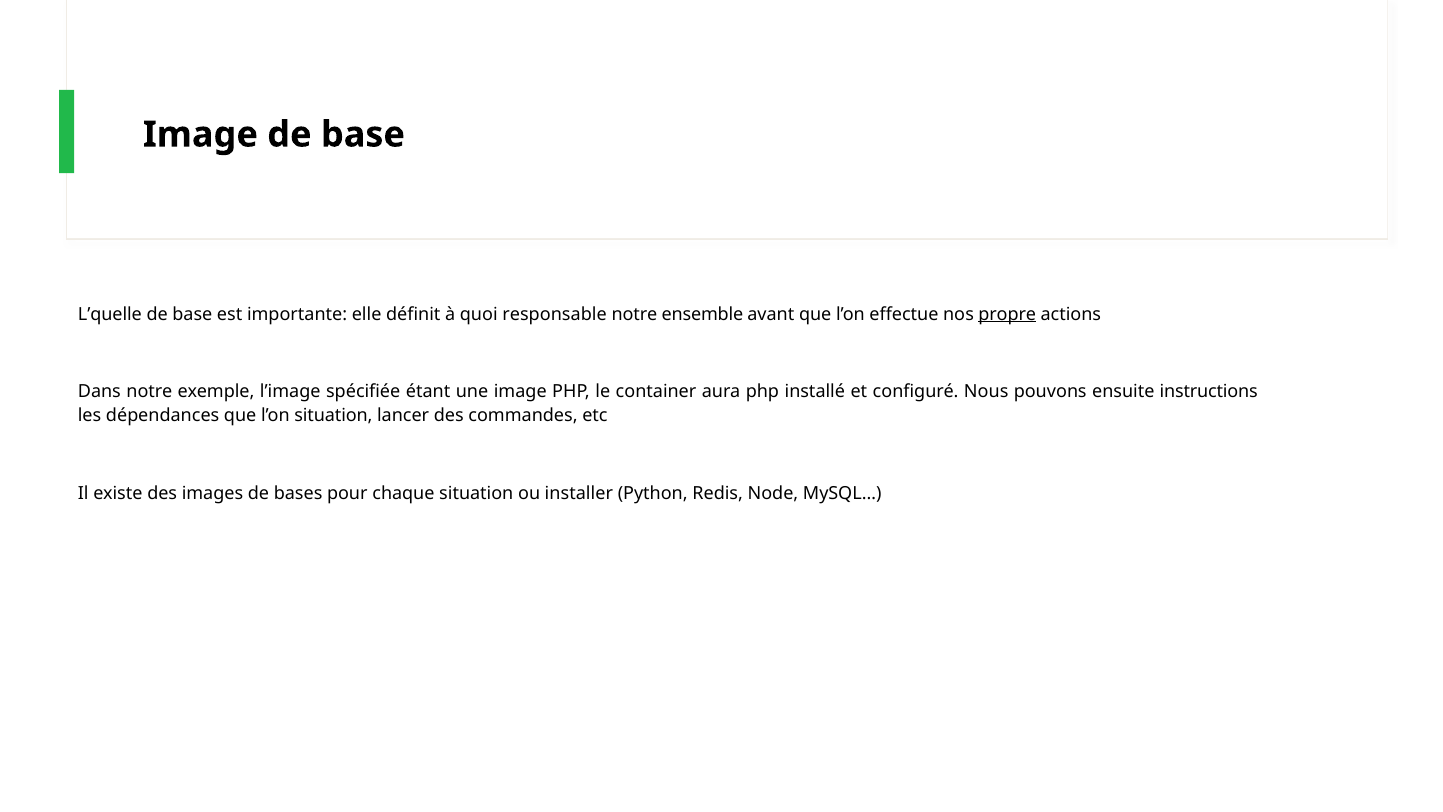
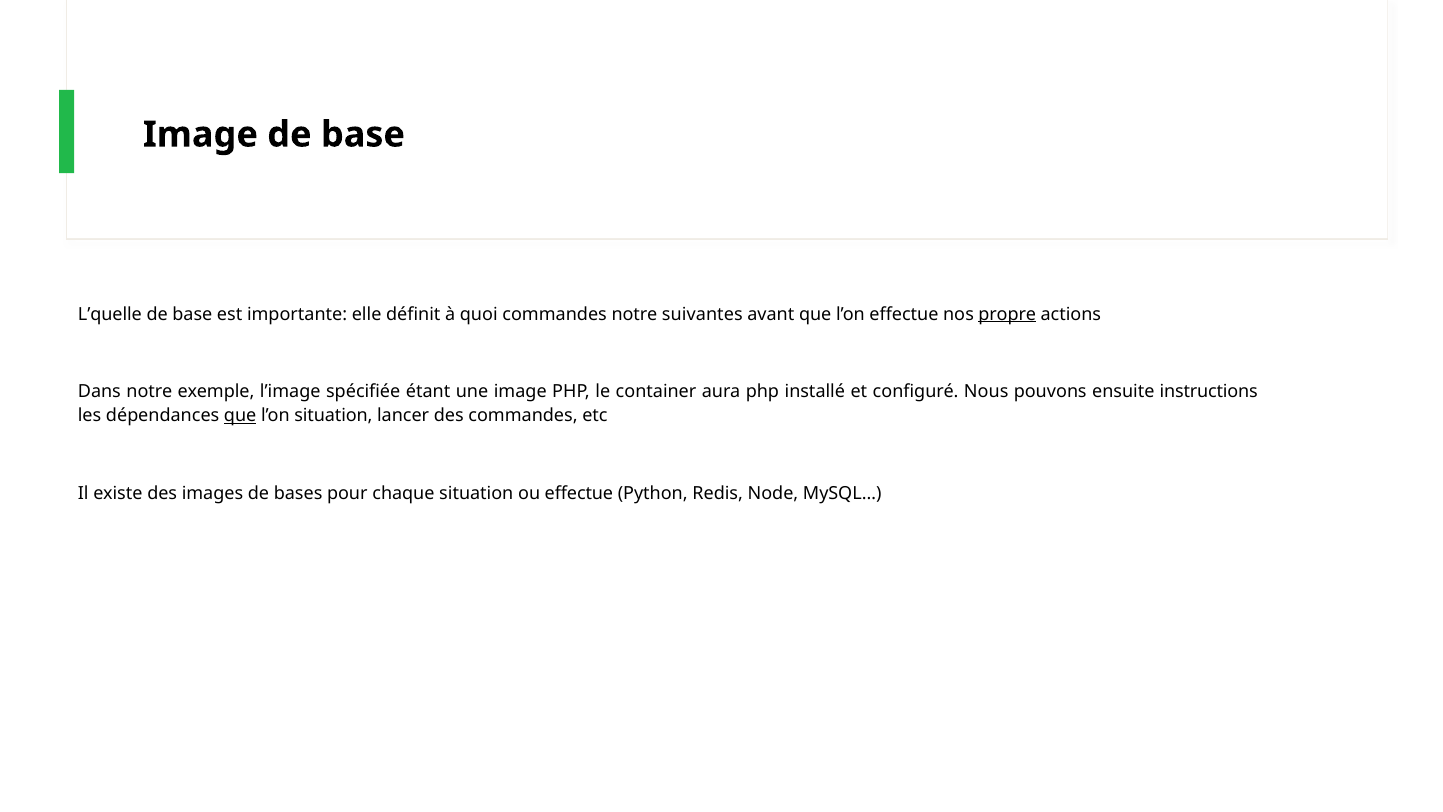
quoi responsable: responsable -> commandes (555, 314)
ensemble: ensemble -> suivantes (702, 314)
que underline: none -> present (240, 415)
ou installer: installer -> effectue (579, 493)
